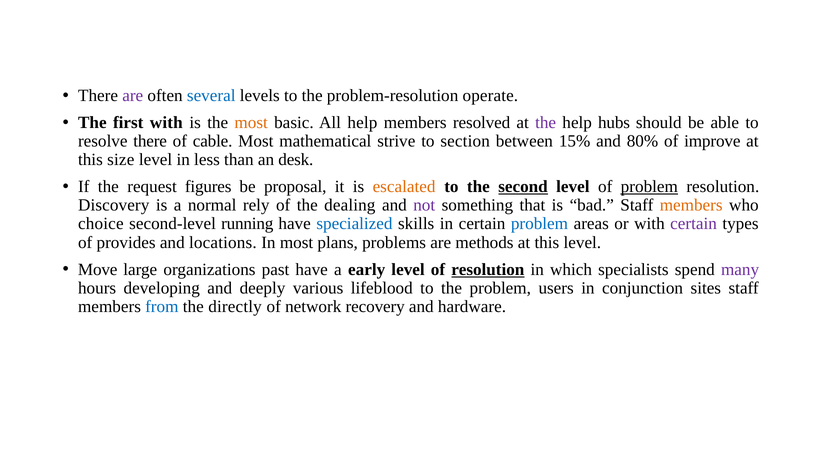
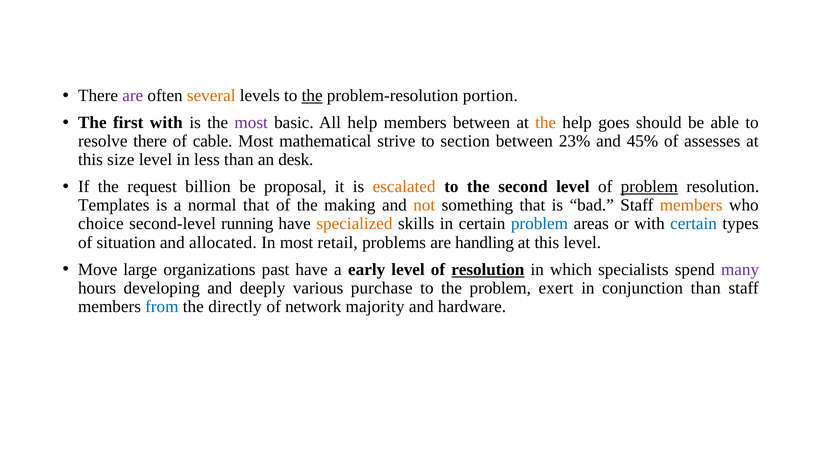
several colour: blue -> orange (211, 96)
the underline: none -> present (312, 96)
operate: operate -> portion (490, 96)
most colour: orange -> purple (251, 123)
members resolved: resolved -> between (482, 123)
the colour: purple -> orange (546, 123)
hubs: hubs -> goes (614, 123)
15%: 15% -> 23% (575, 141)
80%: 80% -> 45% (642, 141)
improve: improve -> assesses (712, 141)
figures: figures -> billion (208, 187)
second underline: present -> none (523, 187)
Discovery: Discovery -> Templates (114, 206)
normal rely: rely -> that (256, 206)
dealing: dealing -> making (350, 206)
not colour: purple -> orange (424, 206)
specialized colour: blue -> orange (354, 224)
certain colour: purple -> blue (694, 224)
provides: provides -> situation (126, 243)
locations: locations -> allocated (223, 243)
plans: plans -> retail (338, 243)
methods: methods -> handling (485, 243)
lifeblood: lifeblood -> purchase (382, 288)
users: users -> exert (556, 288)
conjunction sites: sites -> than (706, 288)
recovery: recovery -> majority (375, 307)
